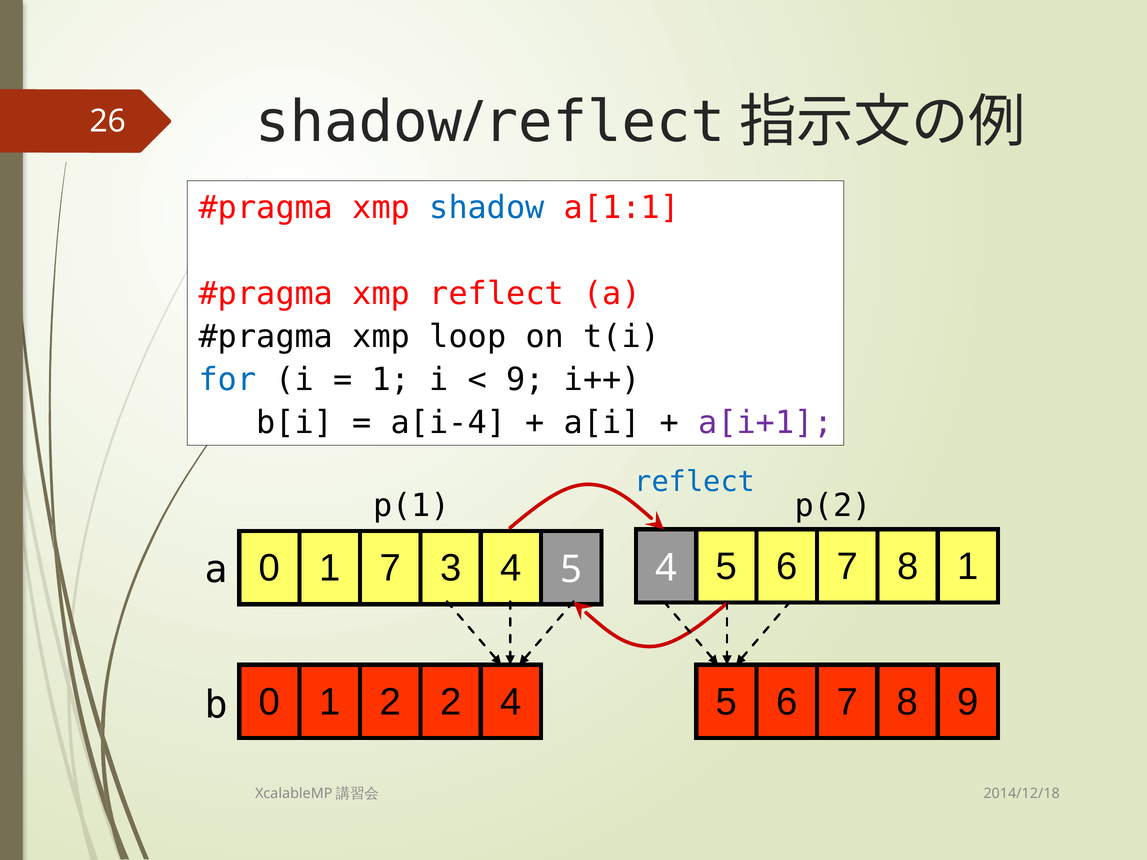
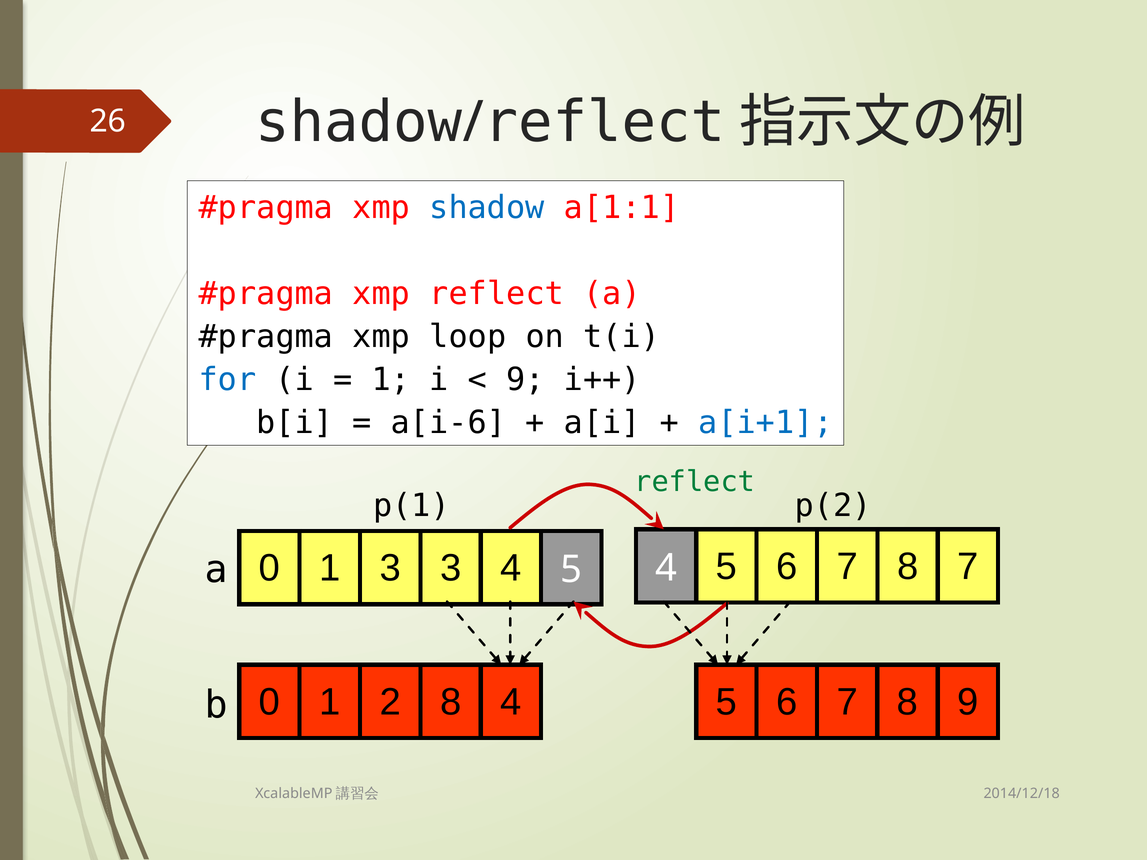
a[i-4: a[i-4 -> a[i-6 (448, 423)
a[i+1 colour: purple -> blue (766, 423)
reflect colour: blue -> green (695, 482)
1 7: 7 -> 3 (390, 568)
8 1: 1 -> 7 (968, 567)
2 2: 2 -> 8 (451, 702)
